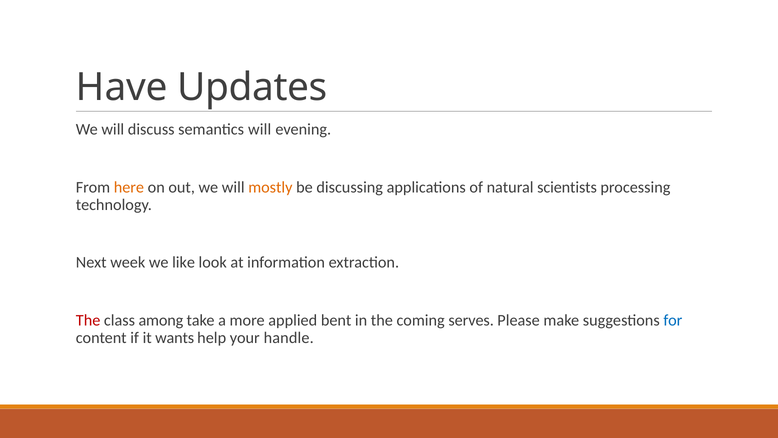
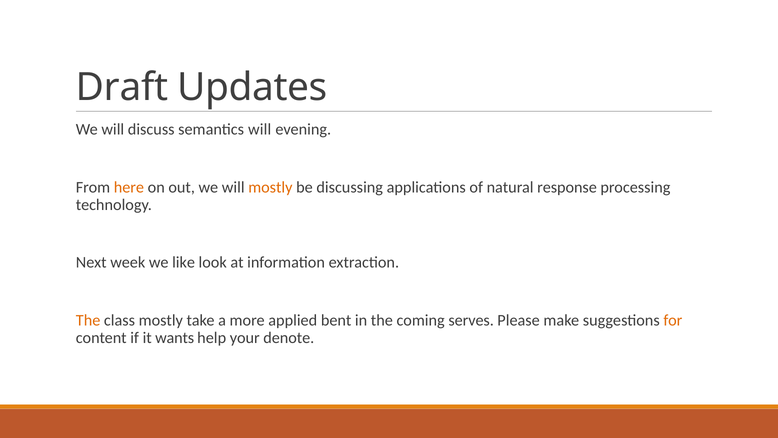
Have: Have -> Draft (122, 87)
scientists: scientists -> response (567, 187)
The colour: red -> orange (88, 320)
class among: among -> mostly (161, 320)
for colour: blue -> orange (673, 320)
handle: handle -> denote (289, 337)
